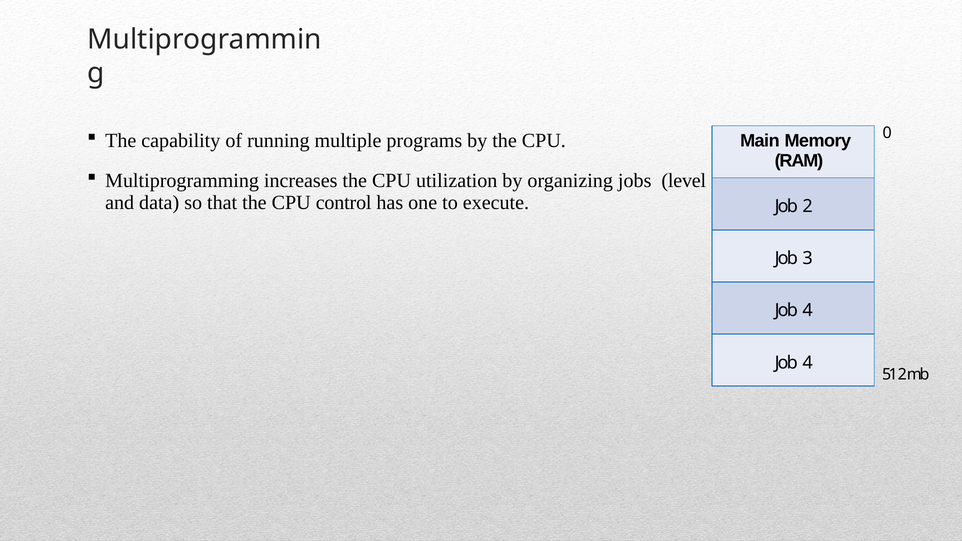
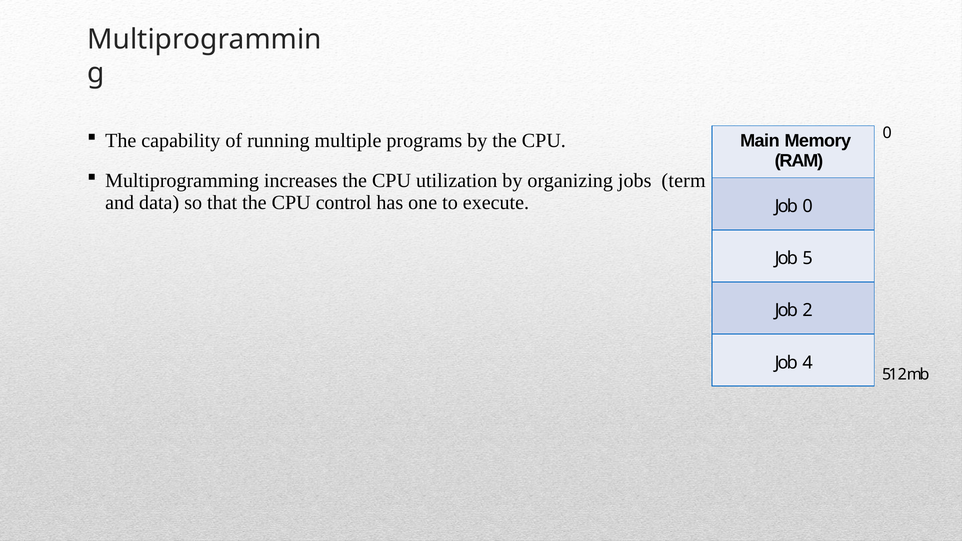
level: level -> term (684, 181)
Job 2: 2 -> 0 (808, 206)
3: 3 -> 5 (808, 258)
4: 4 -> 2 (808, 311)
